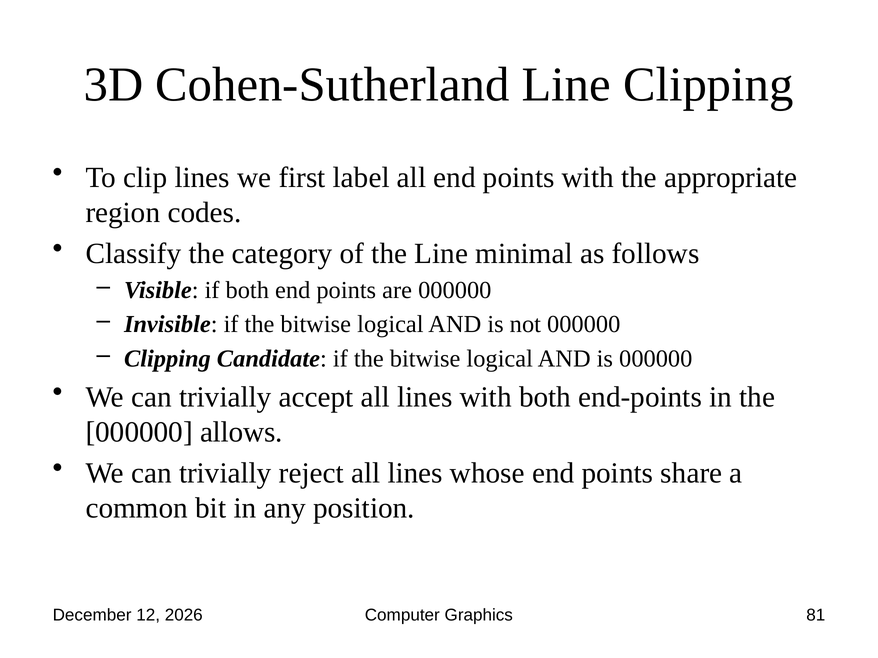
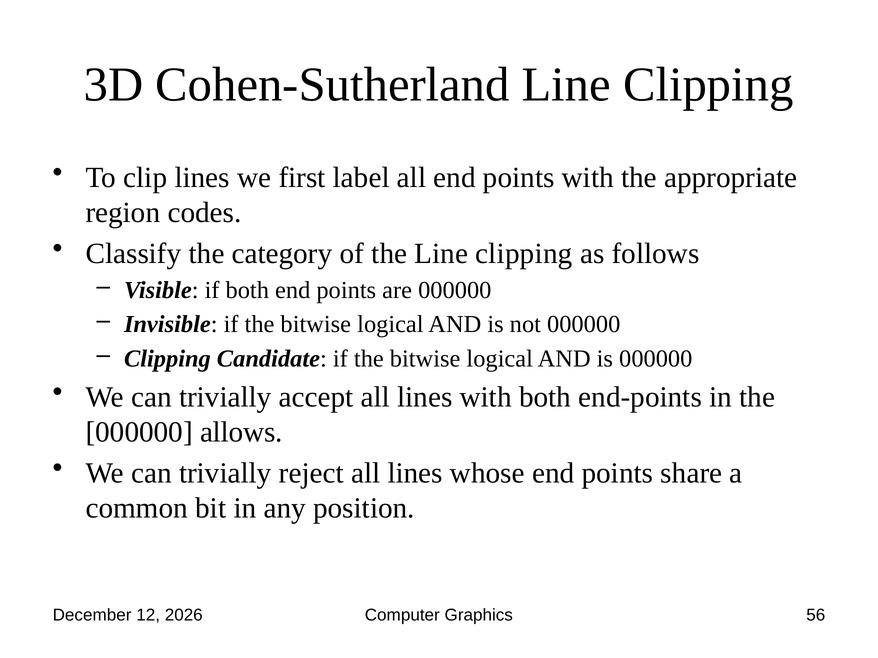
the Line minimal: minimal -> clipping (524, 254)
81: 81 -> 56 (816, 615)
